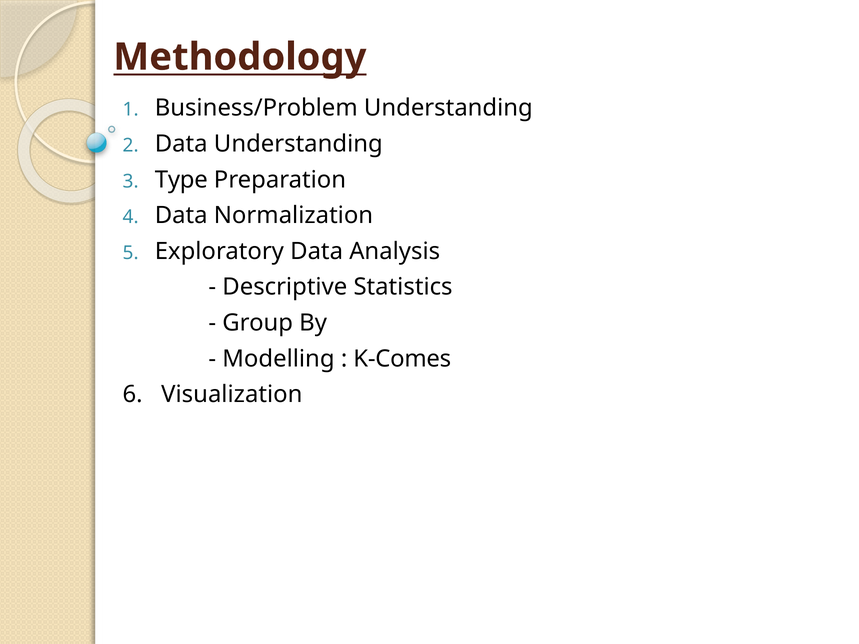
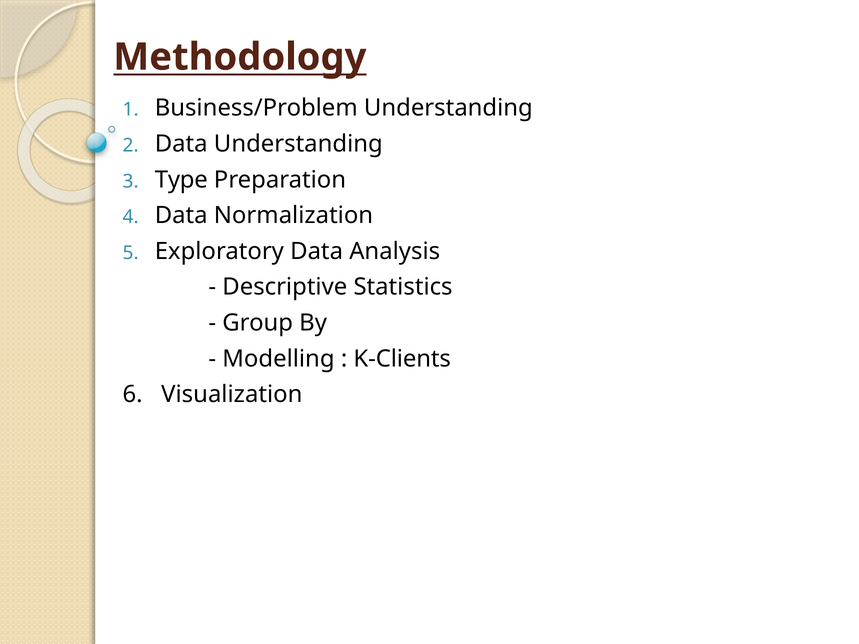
K-Comes: K-Comes -> K-Clients (402, 359)
